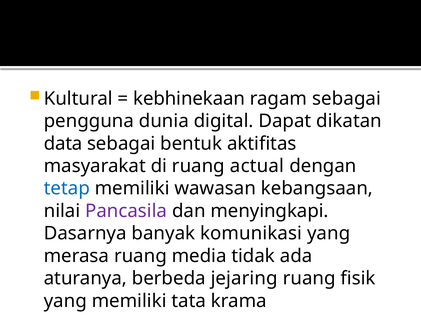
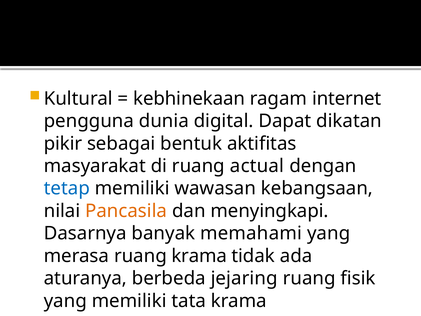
ragam sebagai: sebagai -> internet (347, 98)
data: data -> pikir (63, 143)
Pancasila colour: purple -> orange (126, 211)
komunikasi: komunikasi -> memahami (251, 233)
ruang media: media -> krama (199, 256)
